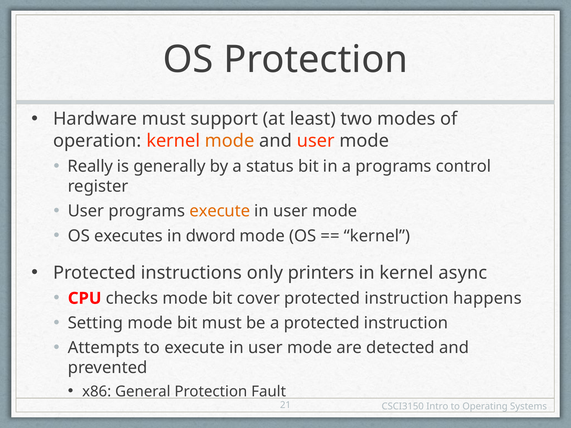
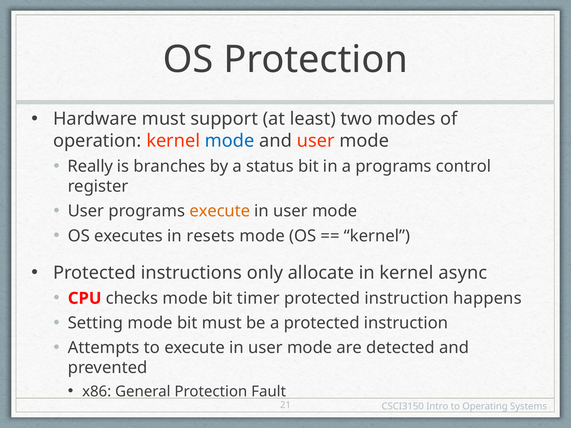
mode colour: orange -> blue (230, 141)
generally: generally -> branches (170, 166)
dword: dword -> resets (211, 236)
printers: printers -> allocate (321, 273)
cover: cover -> timer (258, 298)
